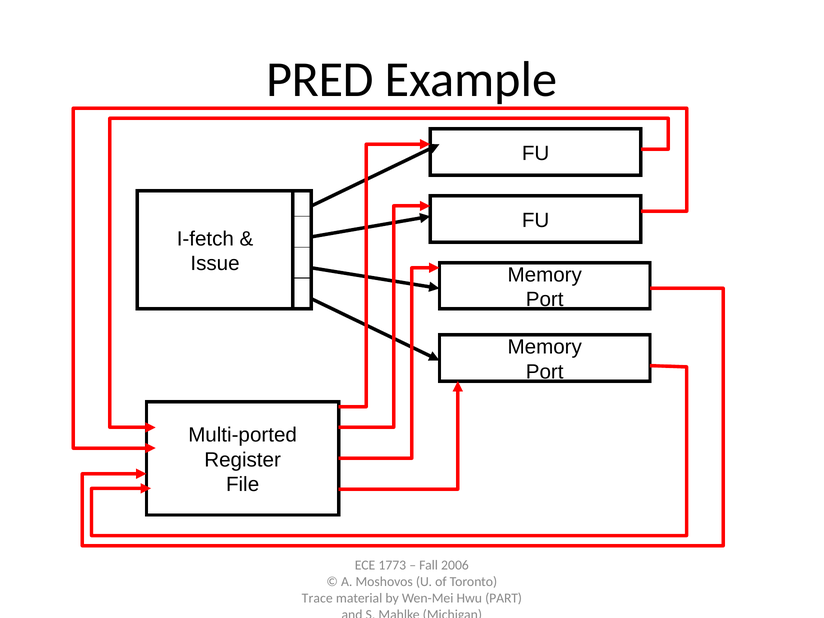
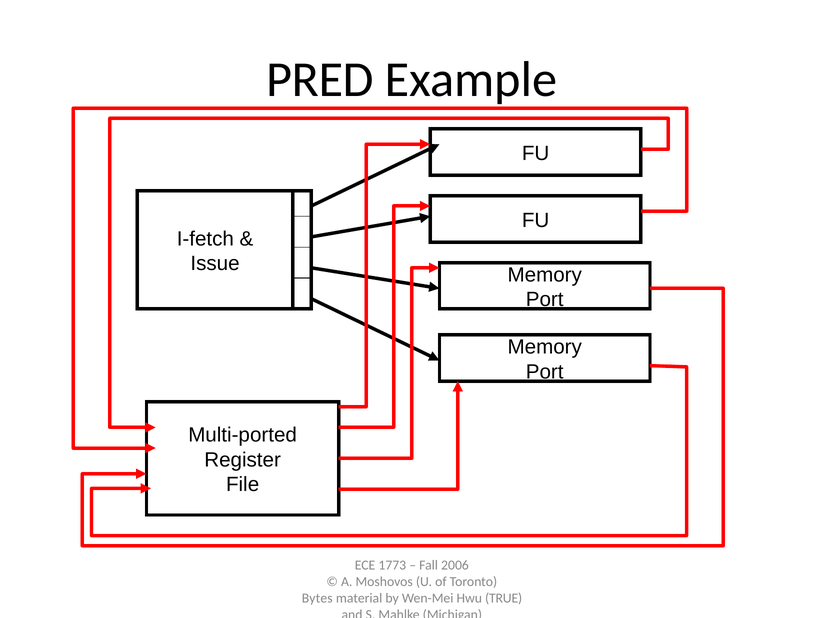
Trace: Trace -> Bytes (317, 598)
PART: PART -> TRUE (504, 598)
